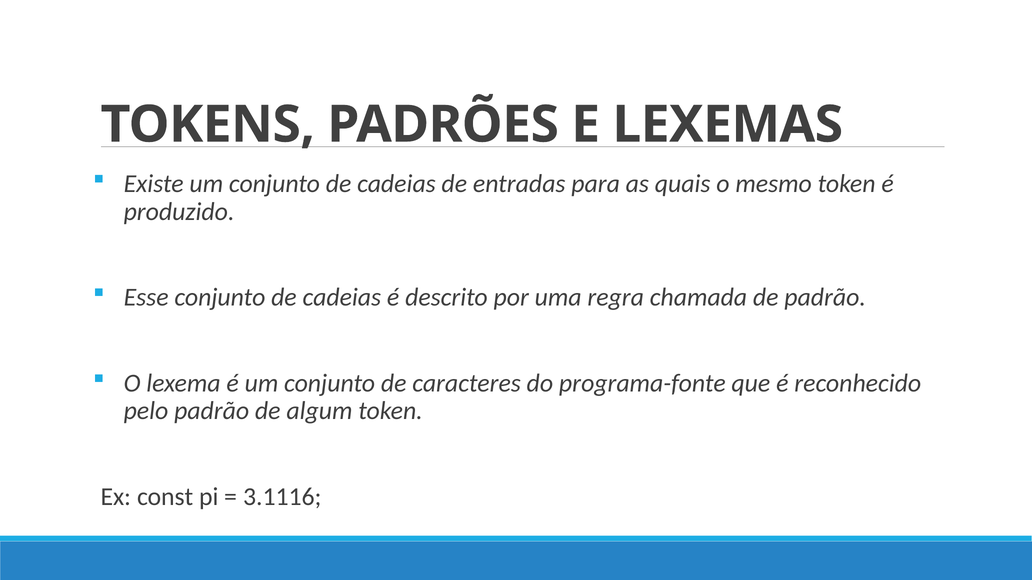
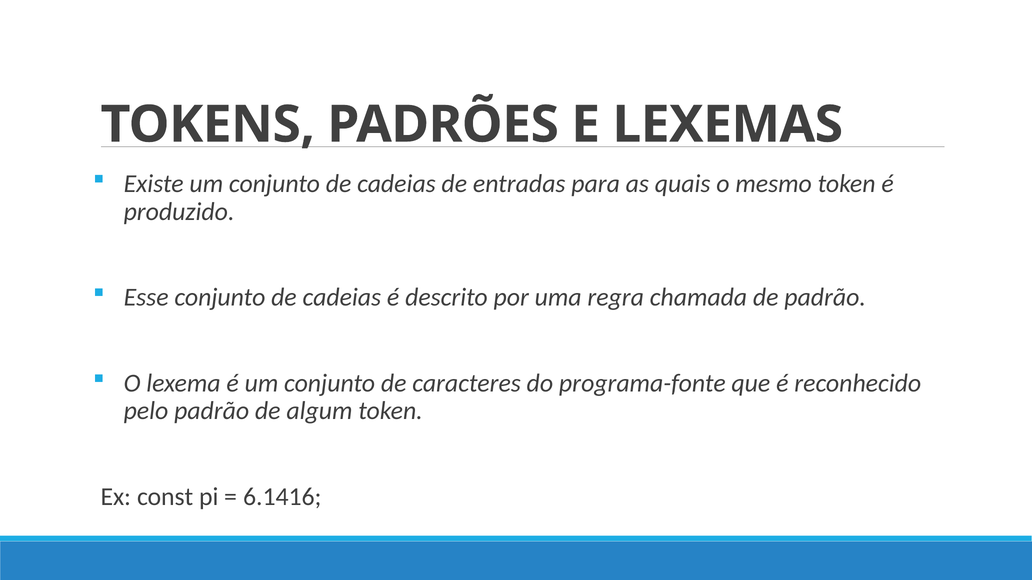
3.1116: 3.1116 -> 6.1416 (282, 497)
